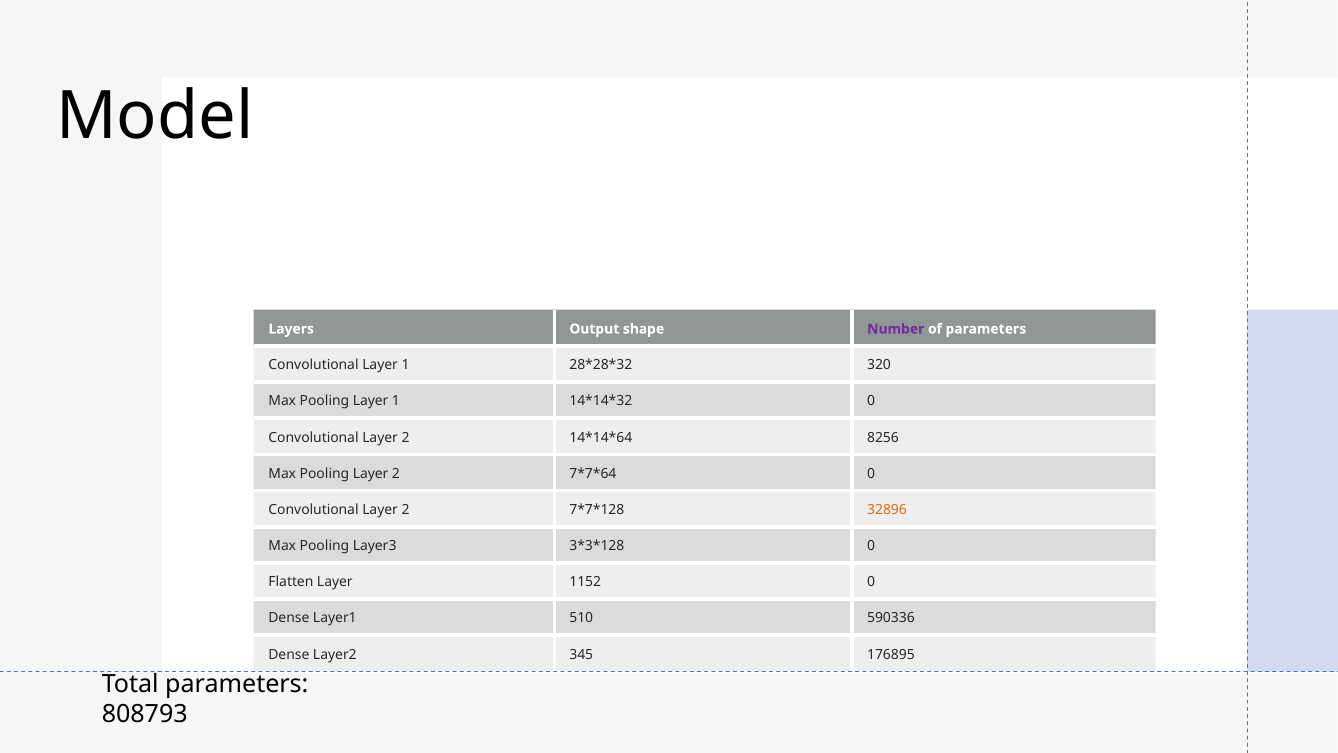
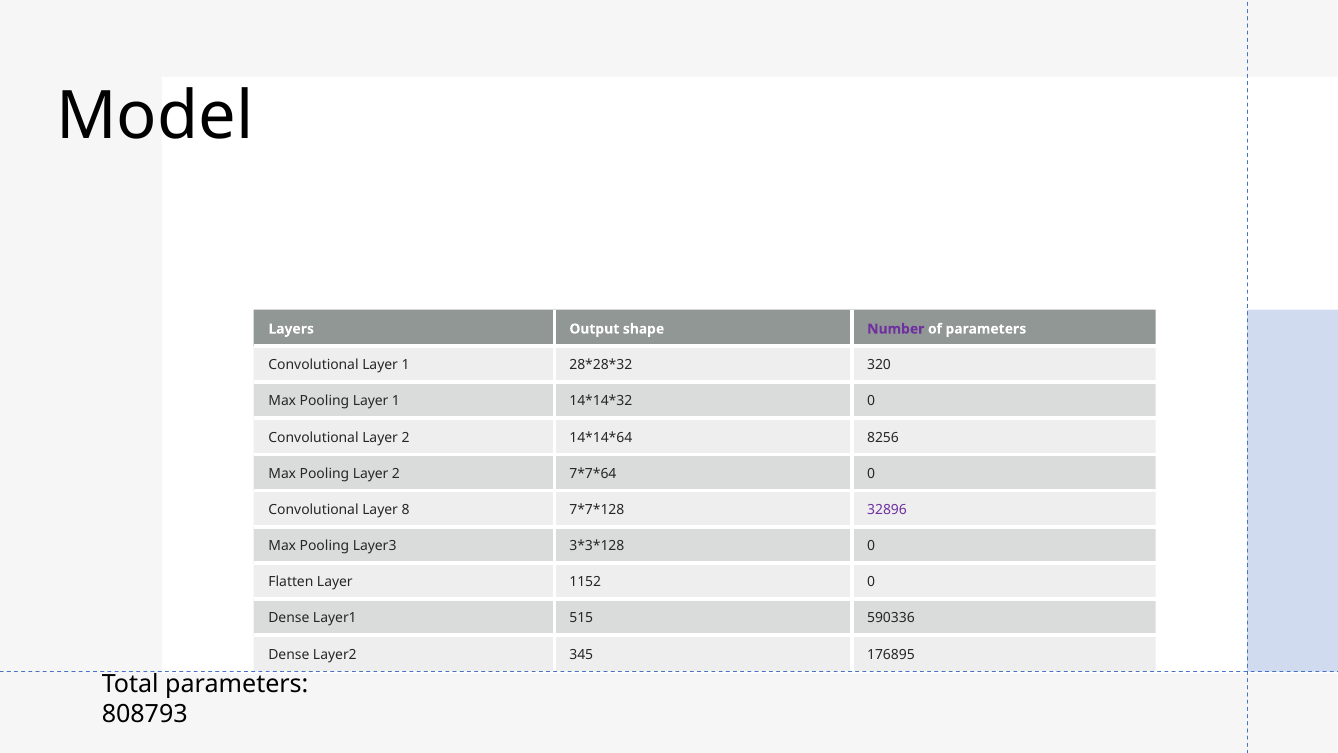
2: 2 -> 8 (406, 510)
32896 colour: orange -> purple (887, 510)
510: 510 -> 515 (581, 618)
